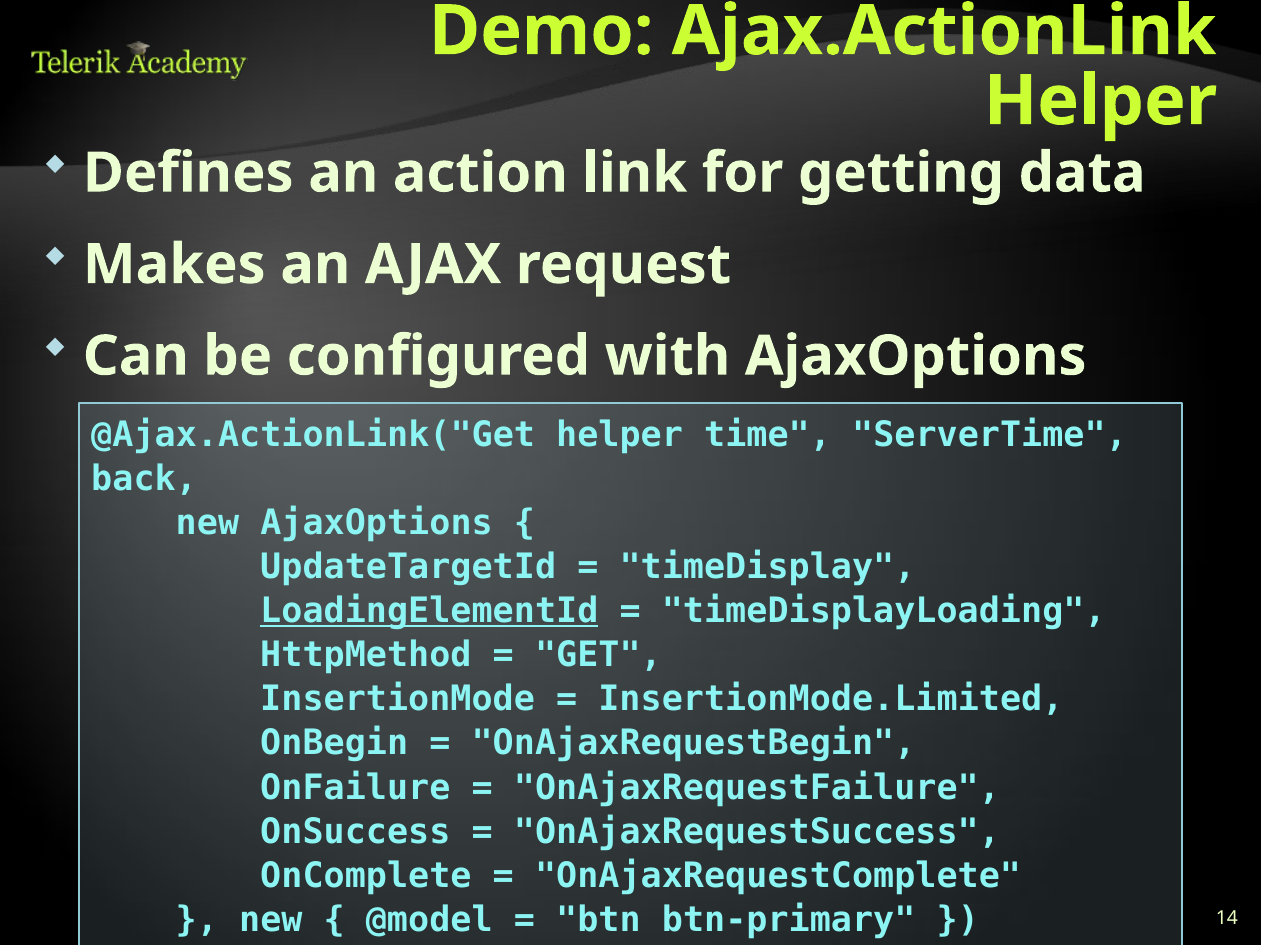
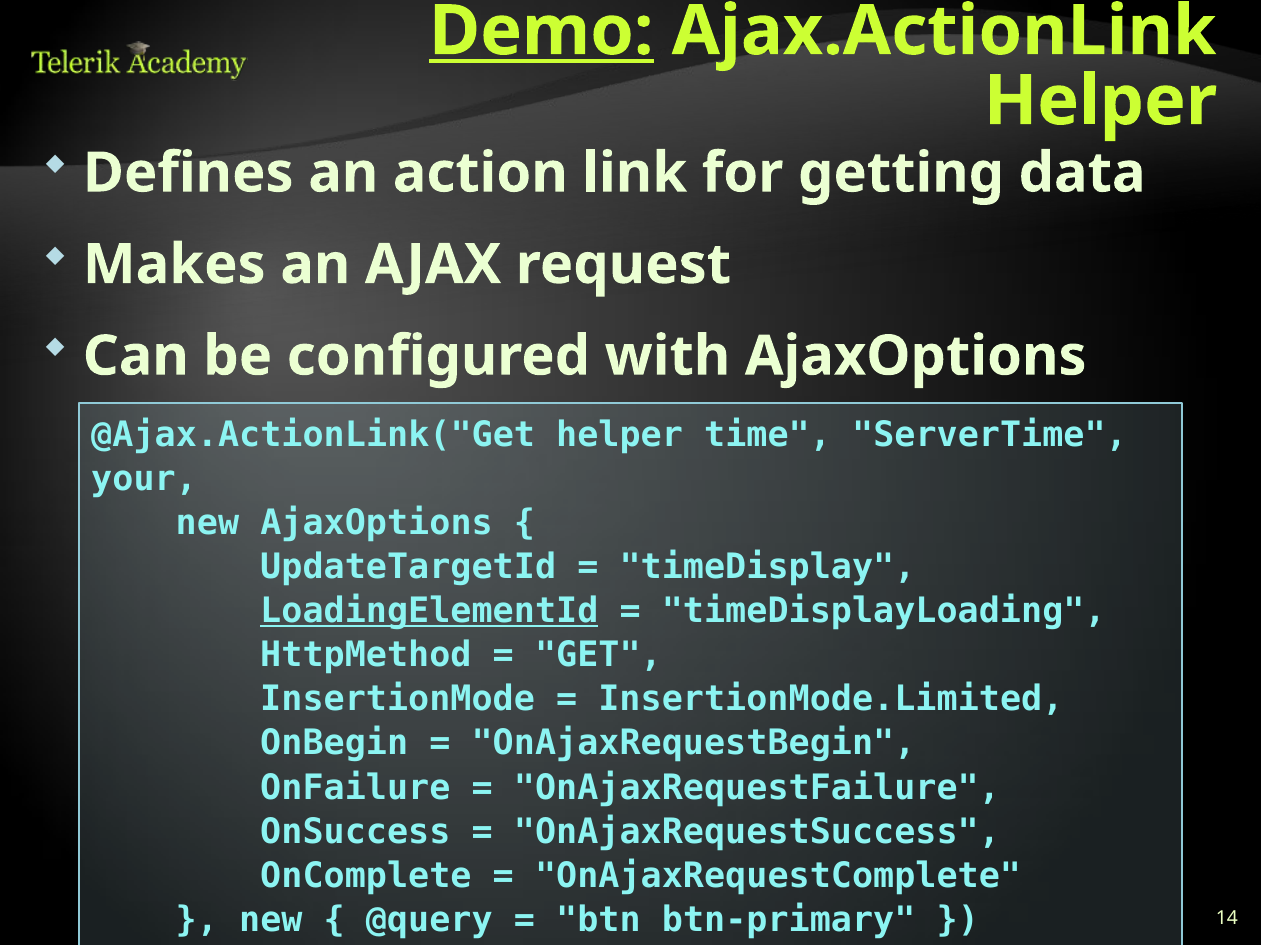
Demo underline: none -> present (541, 31)
back: back -> your (144, 479)
@model: @model -> @query (429, 920)
